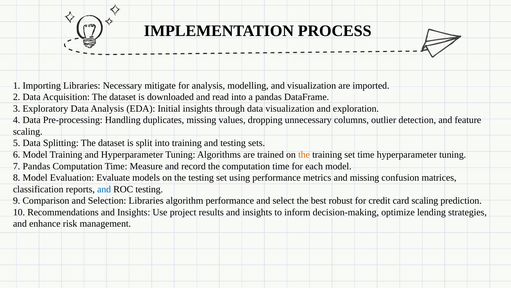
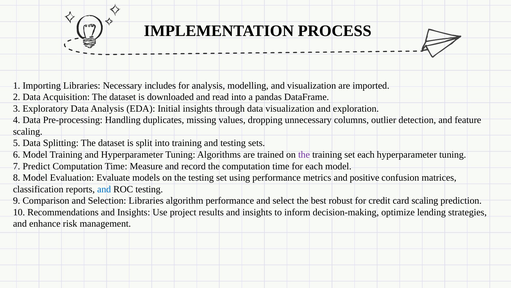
mitigate: mitigate -> includes (160, 85)
the colour: orange -> purple (304, 154)
set time: time -> each (366, 154)
7 Pandas: Pandas -> Predict (36, 166)
and missing: missing -> positive (365, 177)
